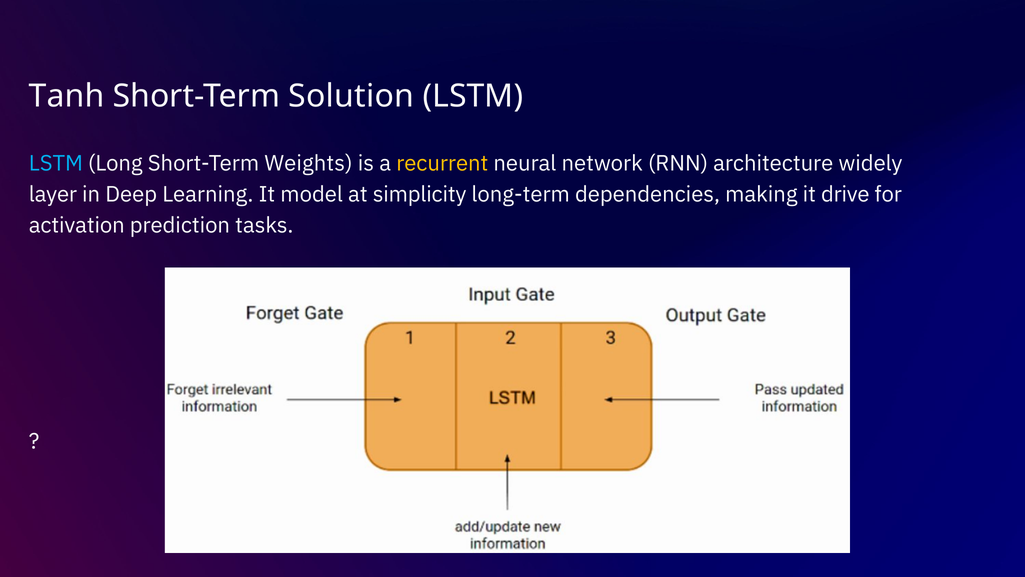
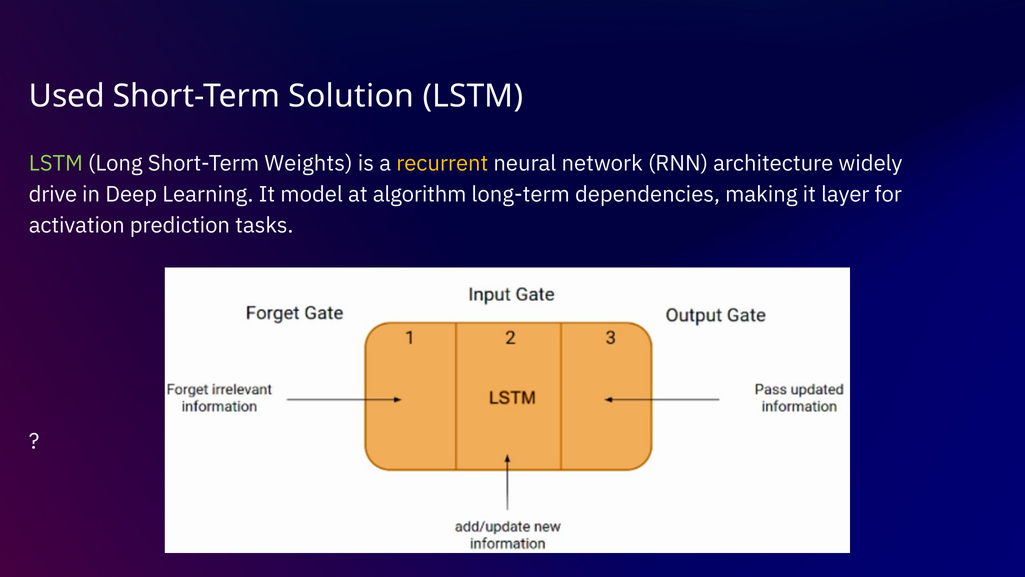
Tanh: Tanh -> Used (67, 96)
LSTM colour: light blue -> light green (56, 163)
layer: layer -> drive (53, 194)
simplicity: simplicity -> algorithm (420, 194)
drive: drive -> layer (845, 194)
